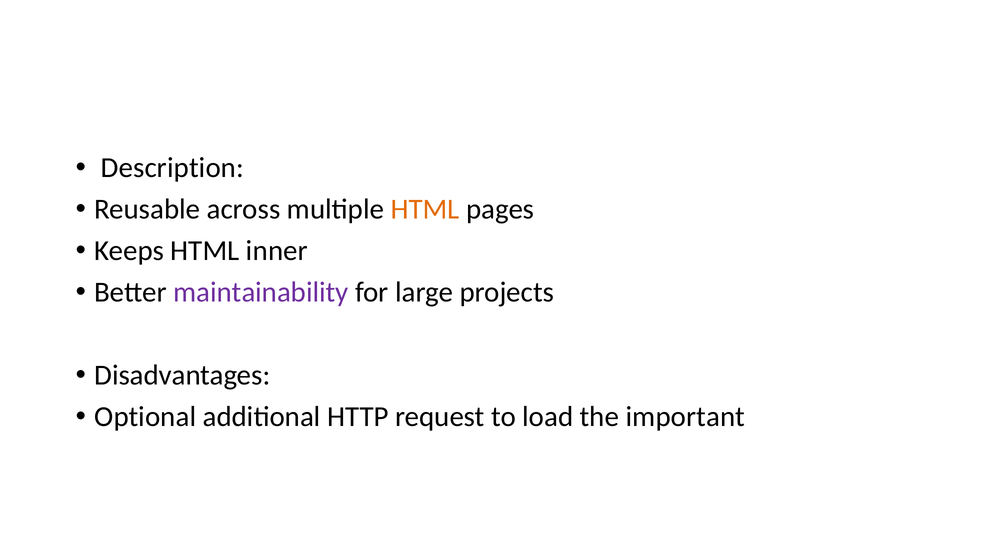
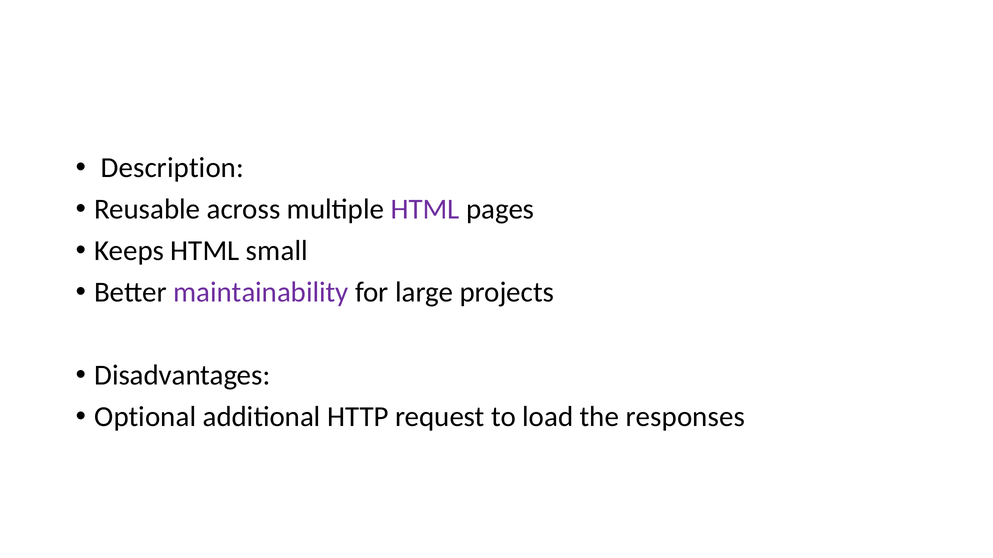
HTML colour: orange -> purple (425, 209)
inner: inner -> small (277, 251)
important: important -> responses (685, 417)
